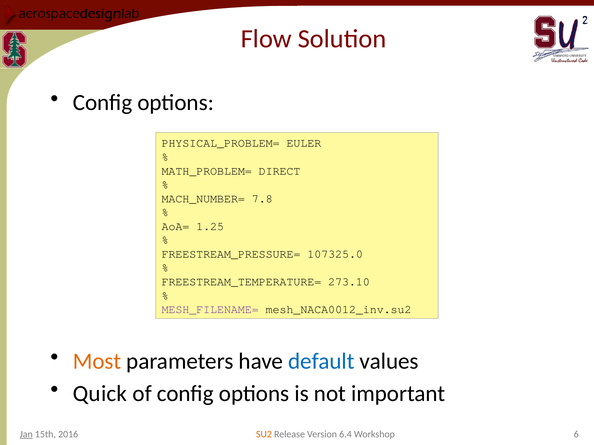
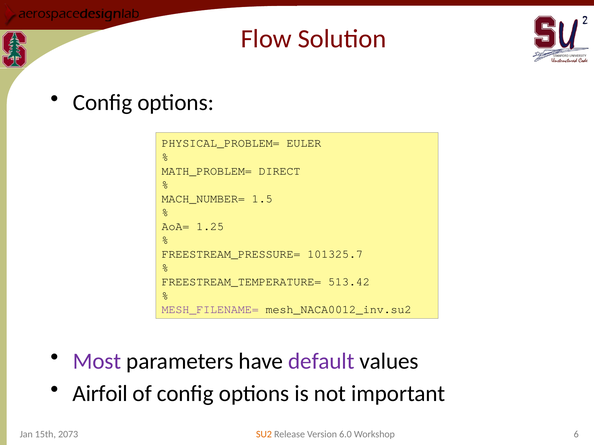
7.8: 7.8 -> 1.5 (262, 199)
107325.0: 107325.0 -> 101325.7 (335, 254)
273.10: 273.10 -> 513.42 (349, 282)
Most colour: orange -> purple (97, 362)
default colour: blue -> purple (321, 362)
Quick: Quick -> Airfoil (100, 394)
Jan underline: present -> none (26, 435)
2016: 2016 -> 2073 (68, 435)
6.4: 6.4 -> 6.0 (345, 435)
